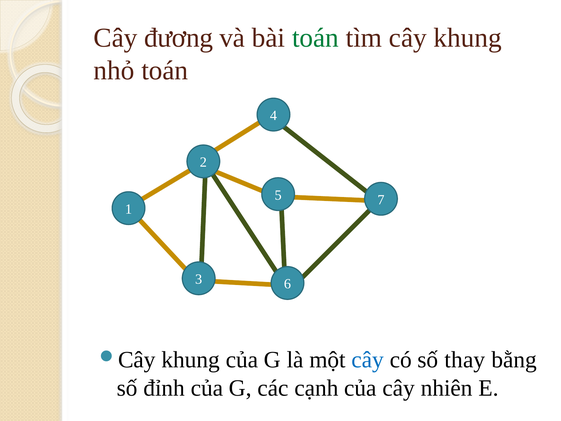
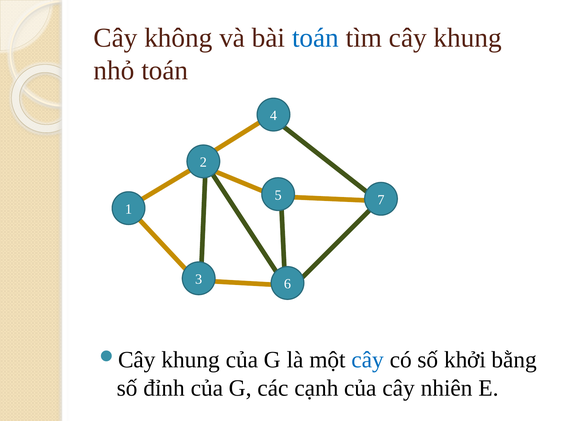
đương: đương -> không (178, 38)
toán colour: green -> blue (315, 38)
thay: thay -> khởi (465, 360)
